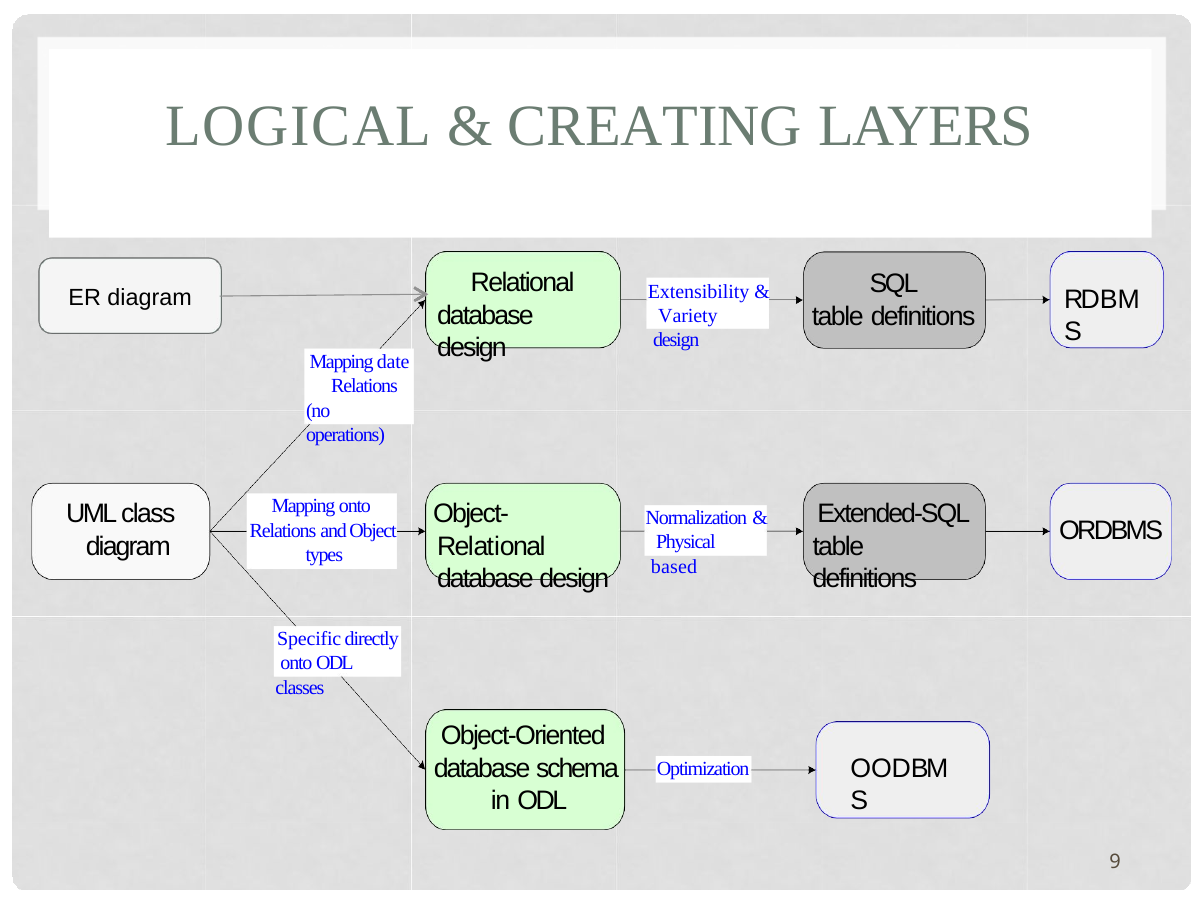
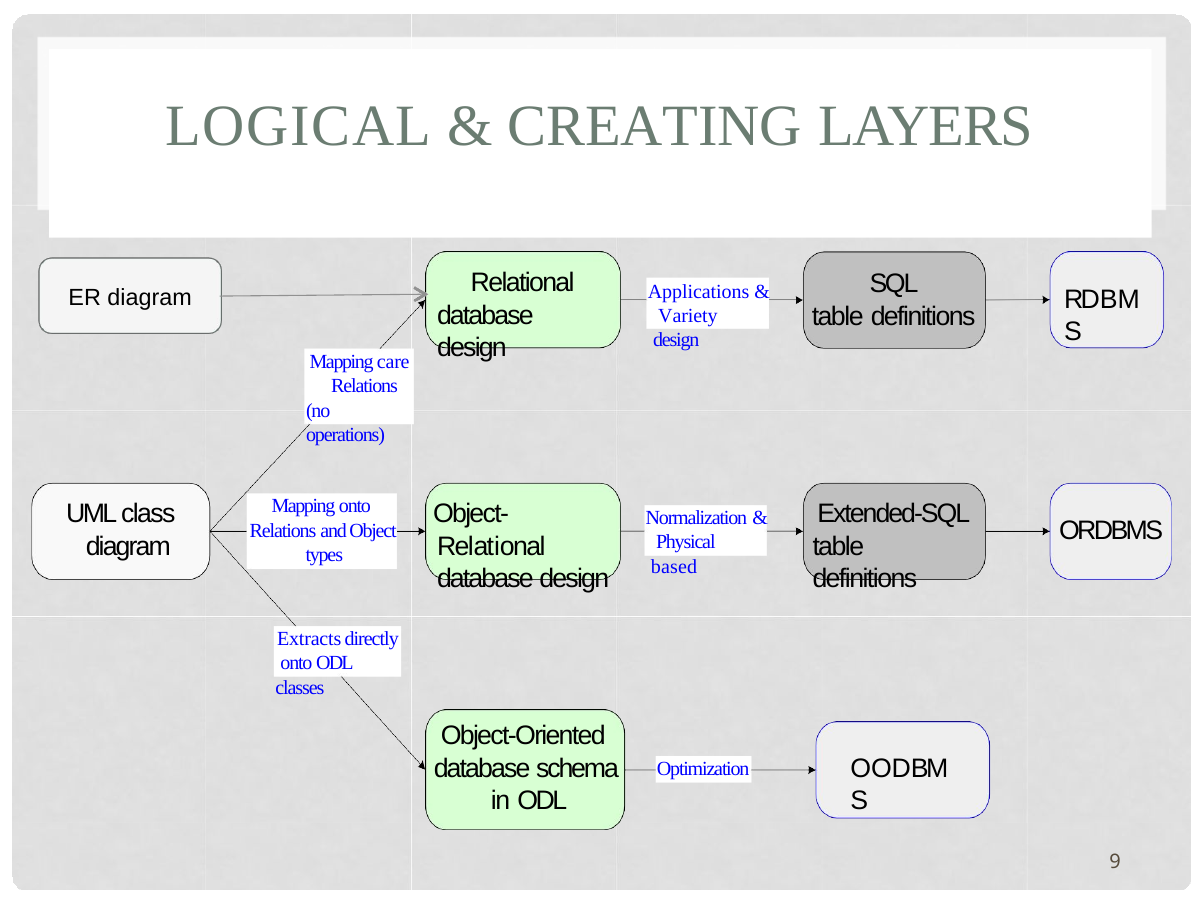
Extensibility: Extensibility -> Applications (699, 291)
date: date -> care (393, 362)
Specific: Specific -> Extracts (309, 639)
